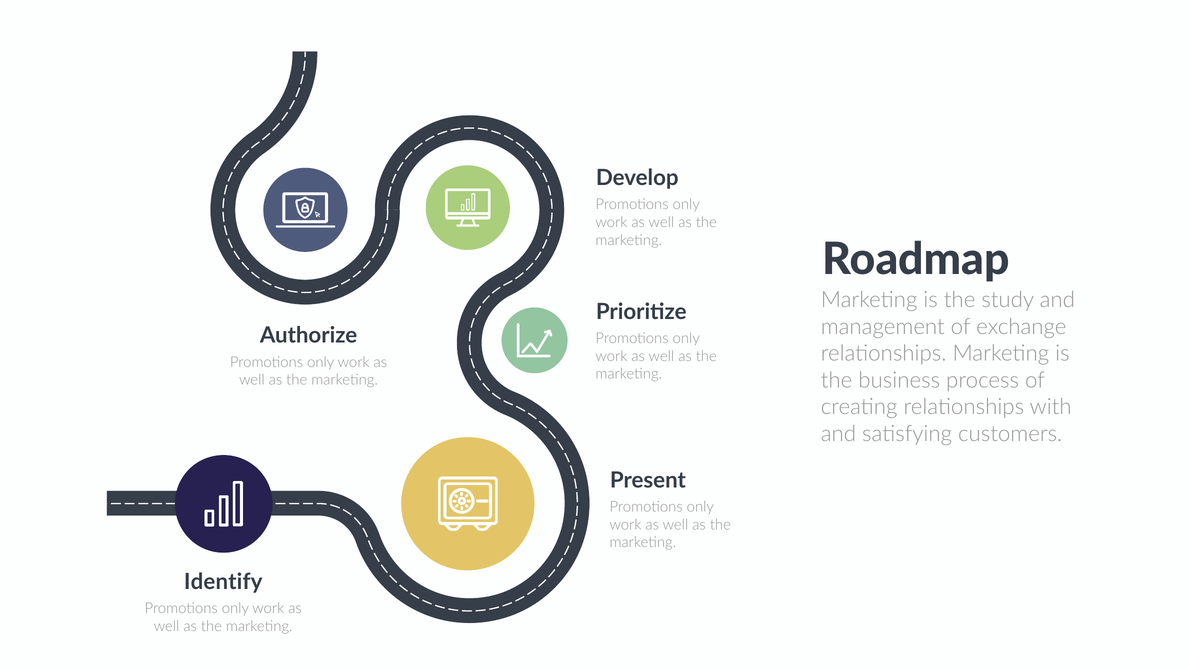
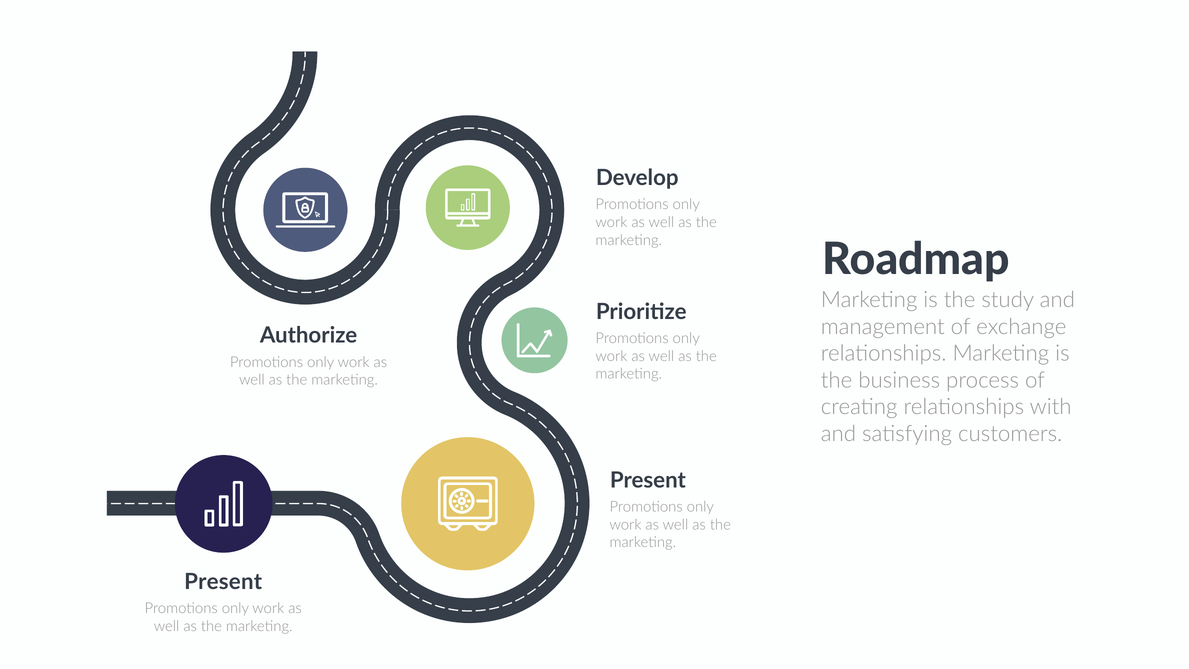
Identify: Identify -> Present (223, 582)
